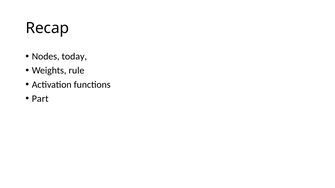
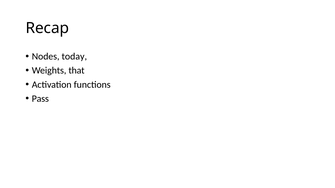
rule: rule -> that (77, 71)
Part: Part -> Pass (40, 99)
